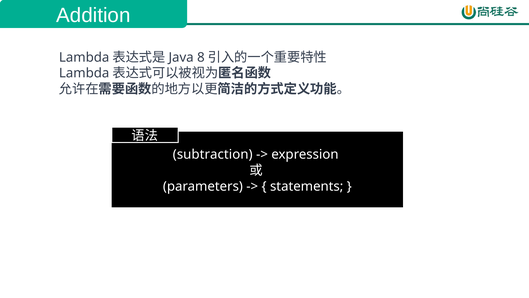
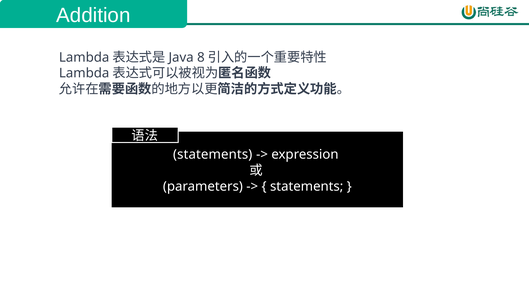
subtraction: subtraction -> statements (213, 154)
